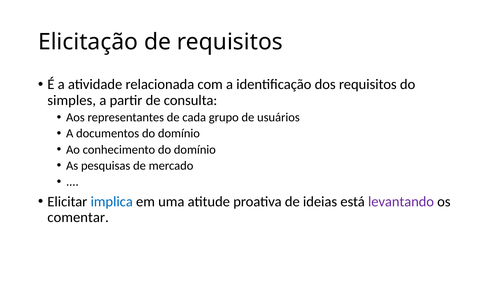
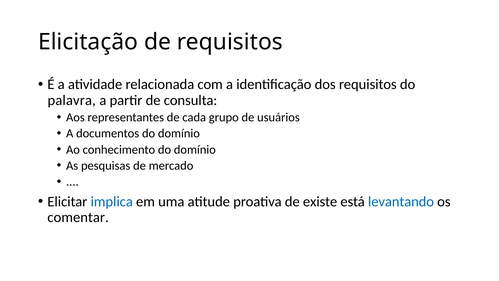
simples: simples -> palavra (72, 100)
ideias: ideias -> existe (320, 201)
levantando colour: purple -> blue (401, 201)
